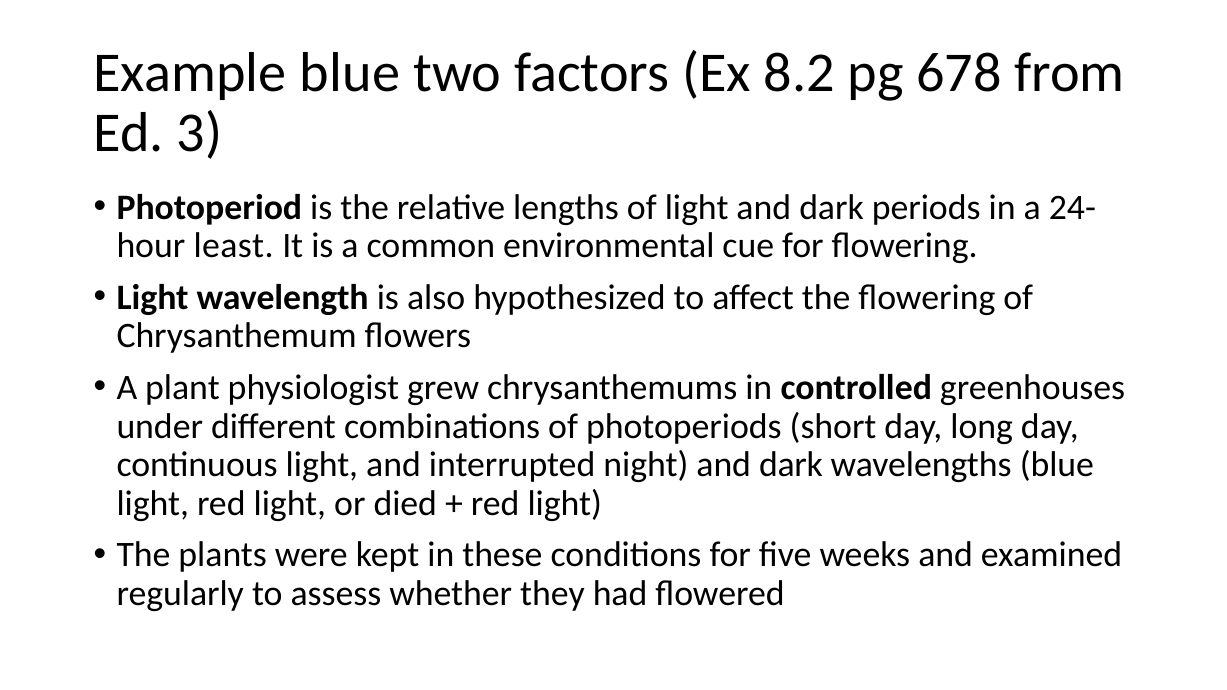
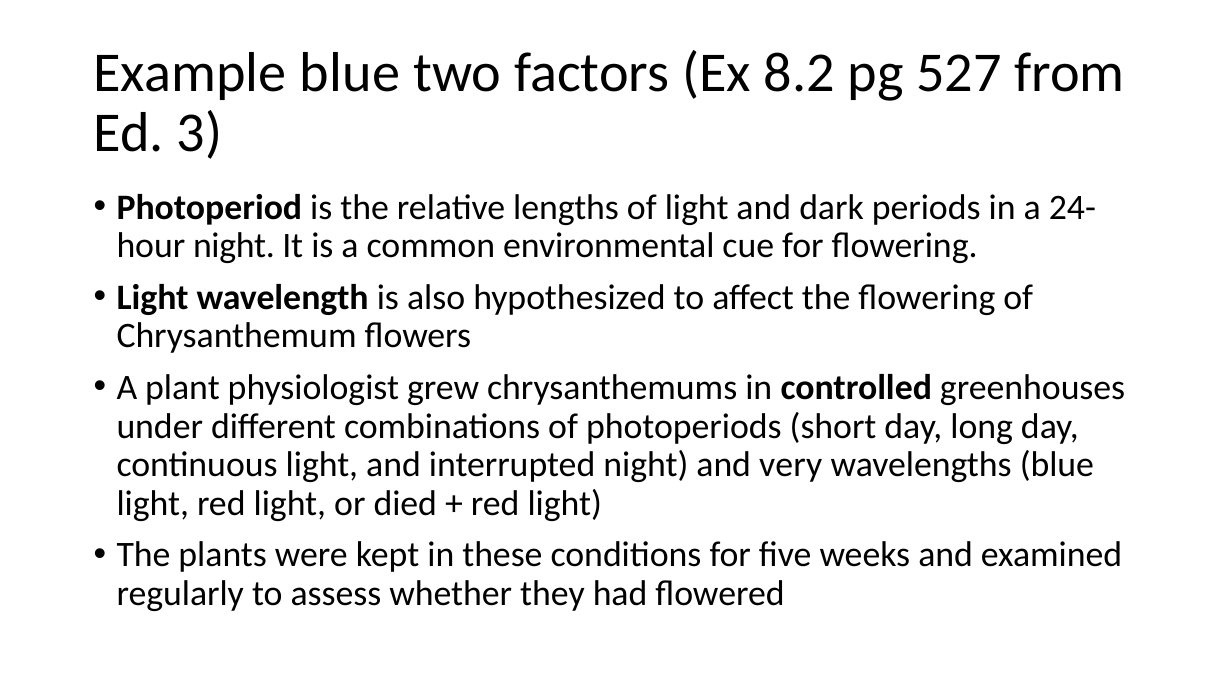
678: 678 -> 527 (959, 73)
least: least -> night (234, 246)
night and dark: dark -> very (791, 465)
